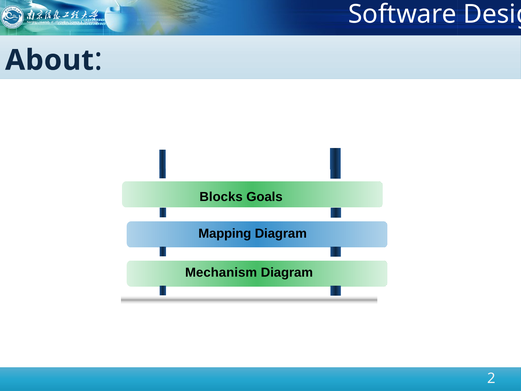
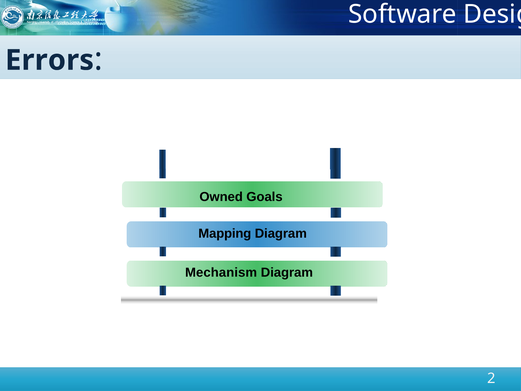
About: About -> Errors (49, 60)
Blocks: Blocks -> Owned (221, 197)
